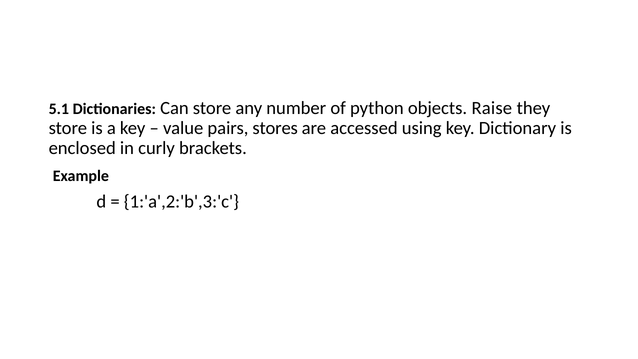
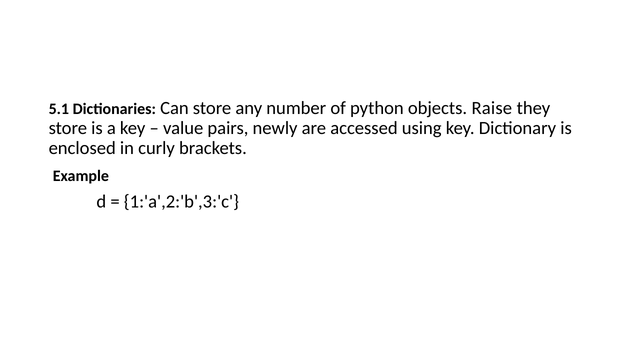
stores: stores -> newly (275, 128)
